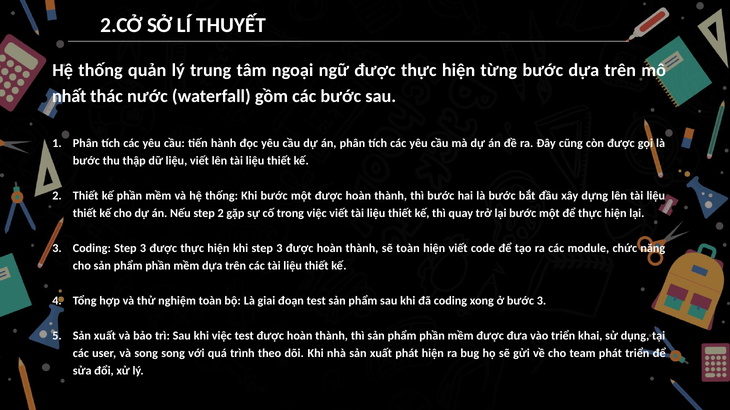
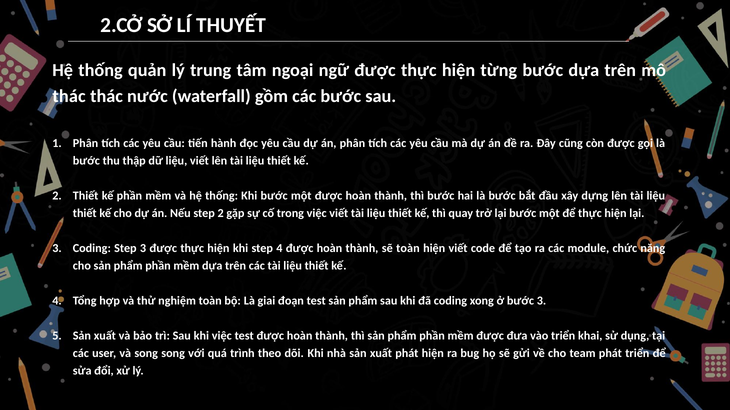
nhất: nhất -> thác (69, 97)
khi step 3: 3 -> 4 (279, 249)
